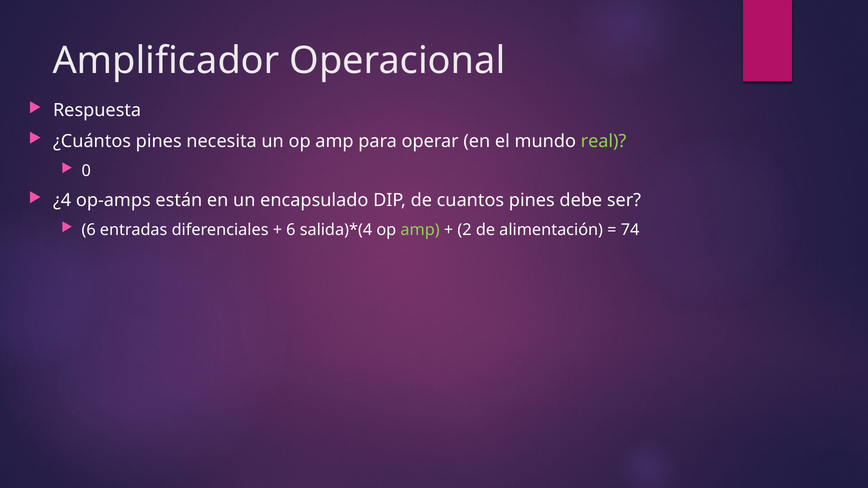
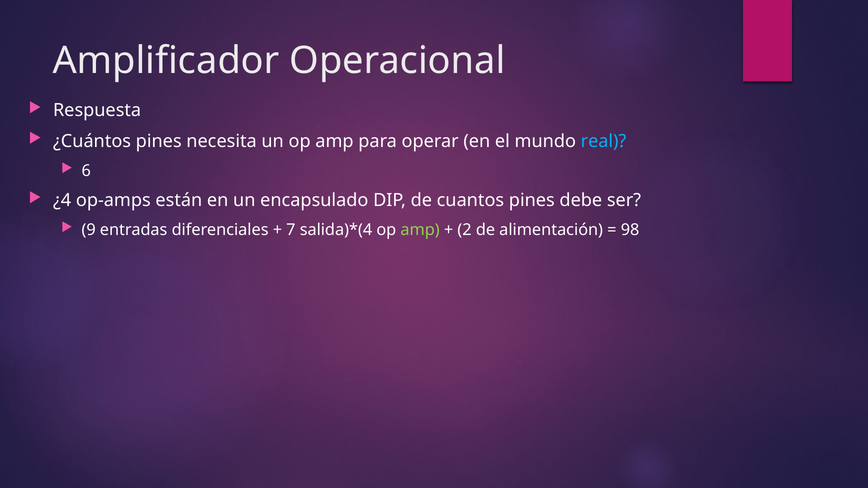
real colour: light green -> light blue (603, 141)
0: 0 -> 6 (86, 171)
6: 6 -> 9 (89, 230)
6: 6 -> 7 (291, 230)
74: 74 -> 98 (630, 230)
